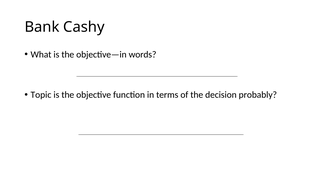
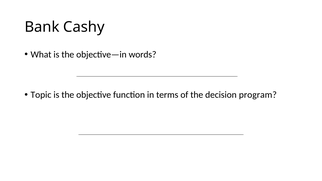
probably: probably -> program (258, 95)
